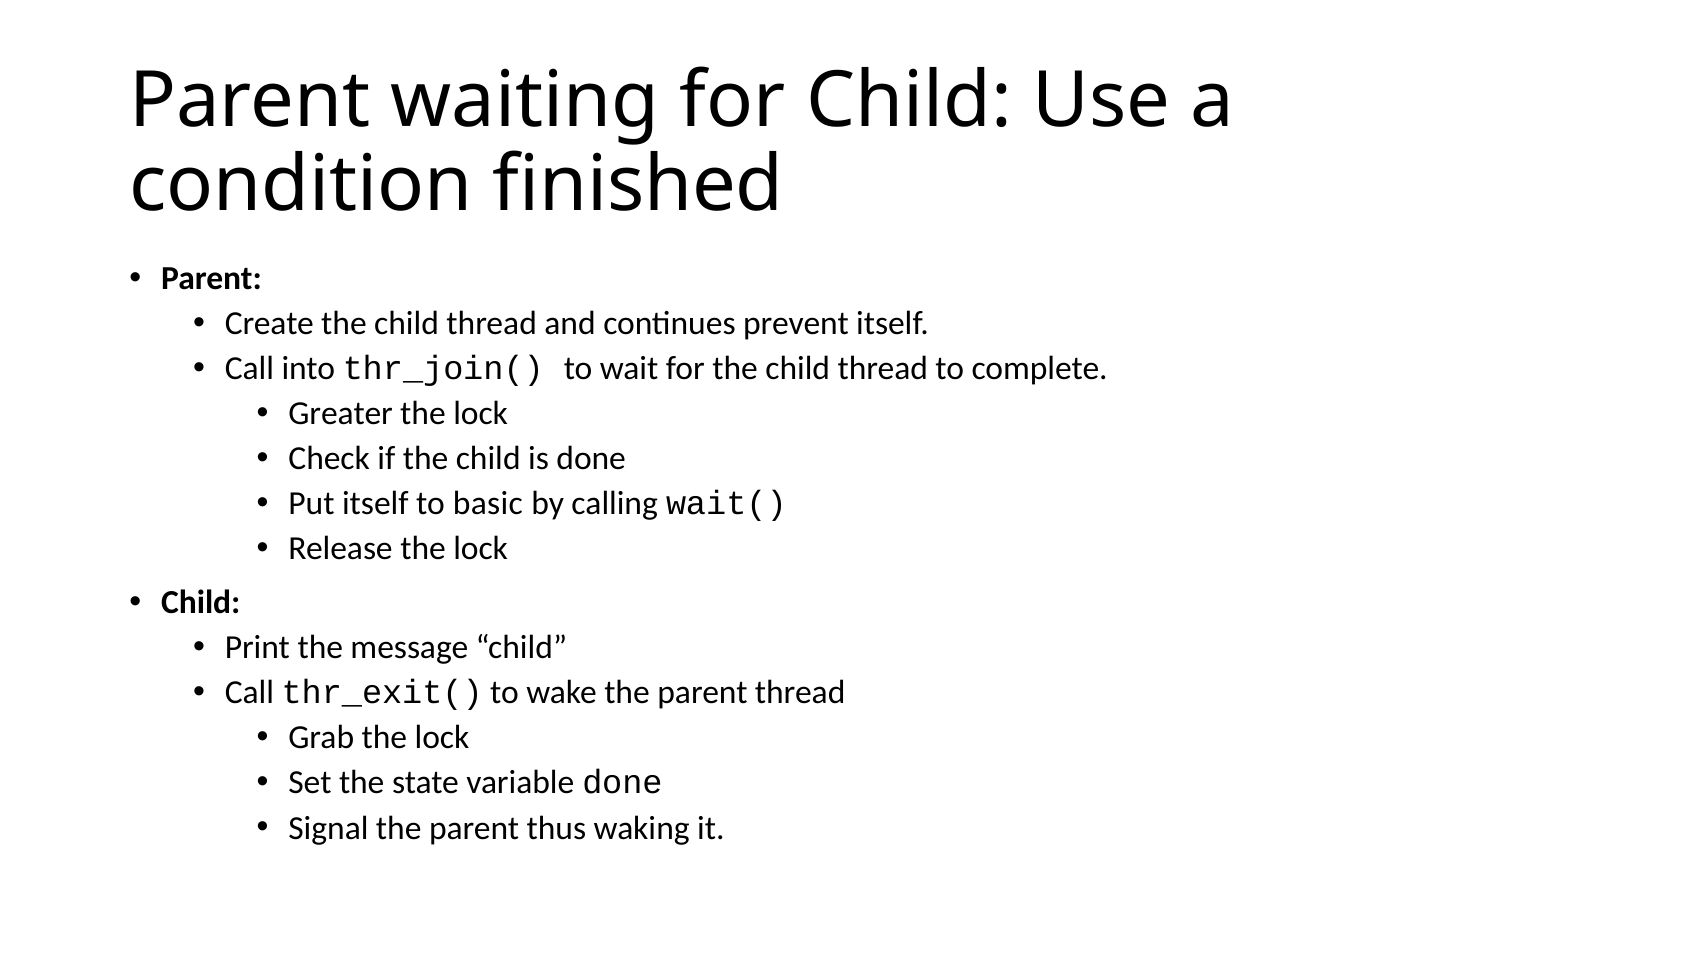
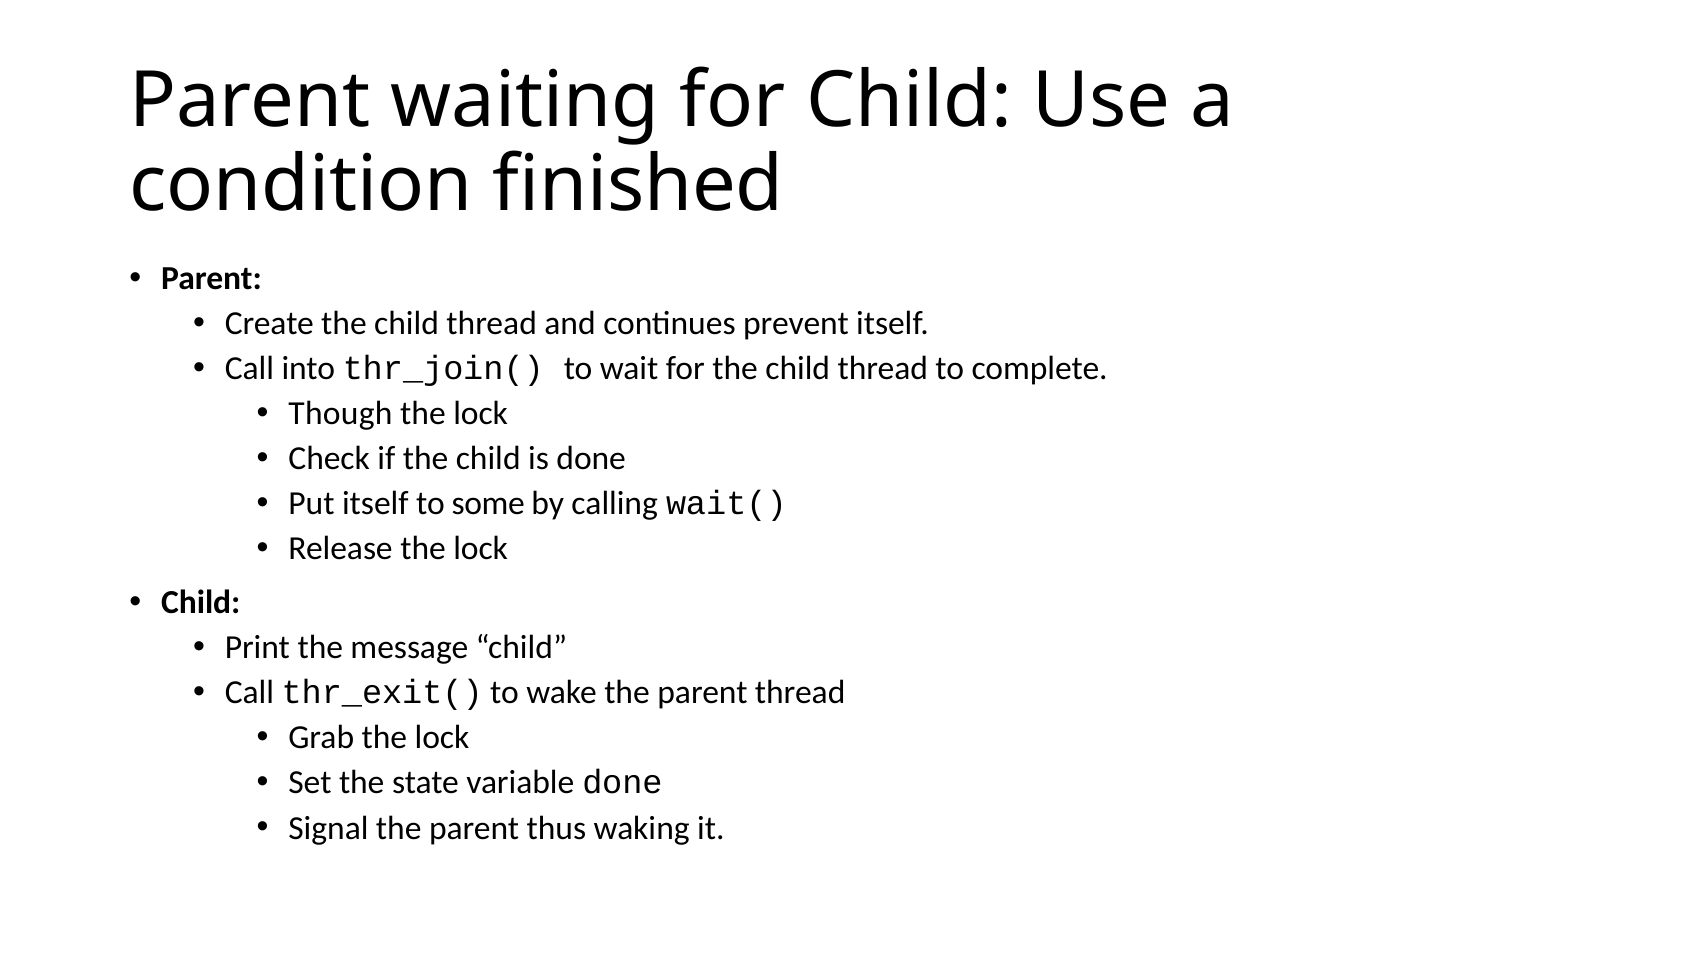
Greater: Greater -> Though (340, 414)
basic: basic -> some (488, 504)
